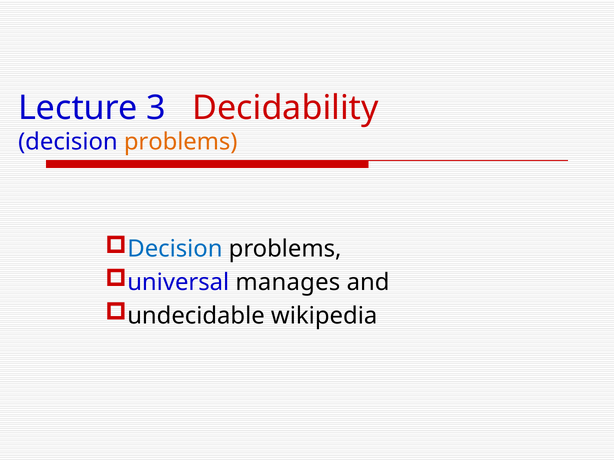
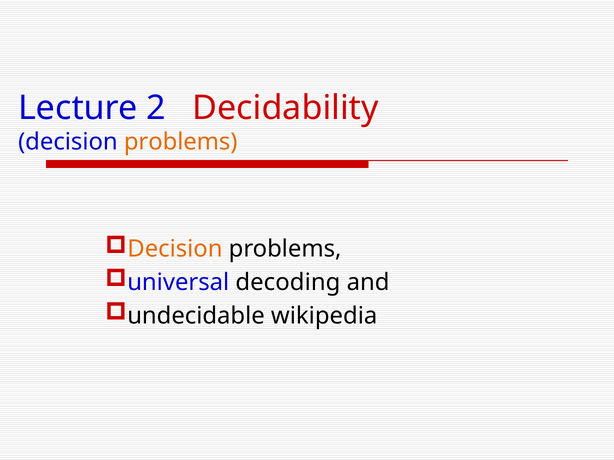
3: 3 -> 2 (156, 108)
Decision colour: blue -> orange (175, 249)
manages: manages -> decoding (288, 283)
